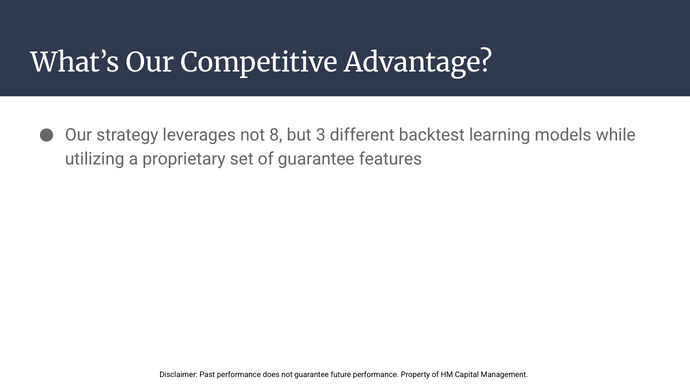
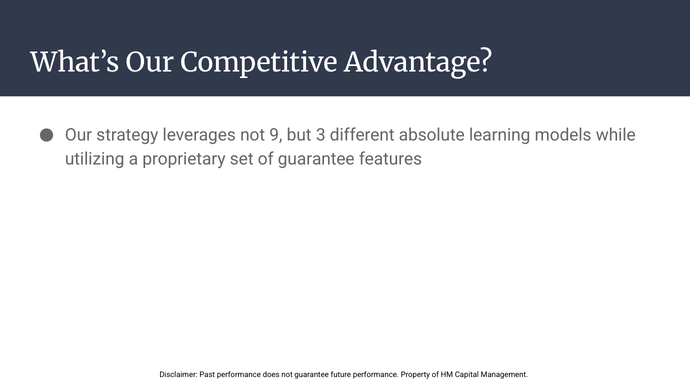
8: 8 -> 9 (276, 135)
backtest: backtest -> absolute (432, 135)
